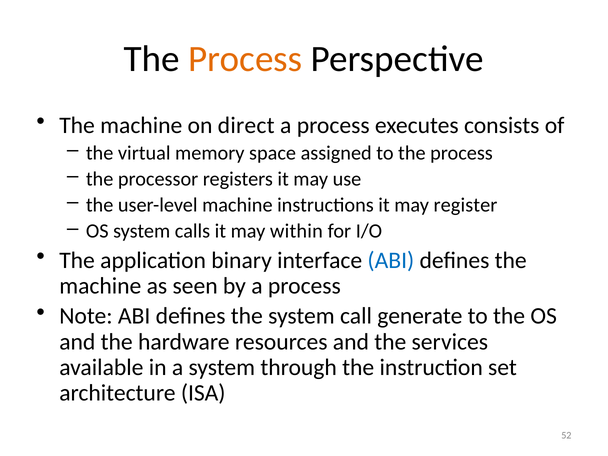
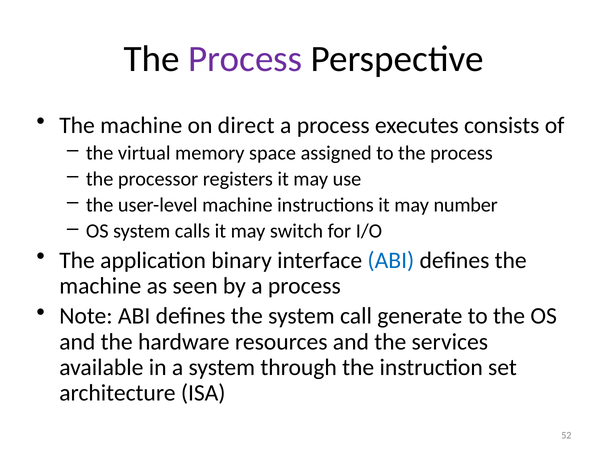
Process colour: orange -> purple (245, 59)
register: register -> number (466, 205)
within: within -> switch (296, 231)
